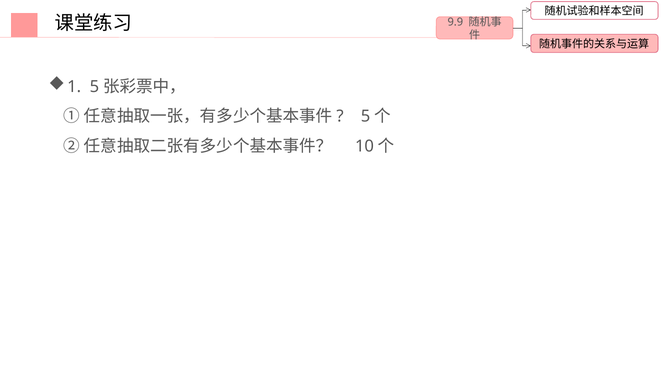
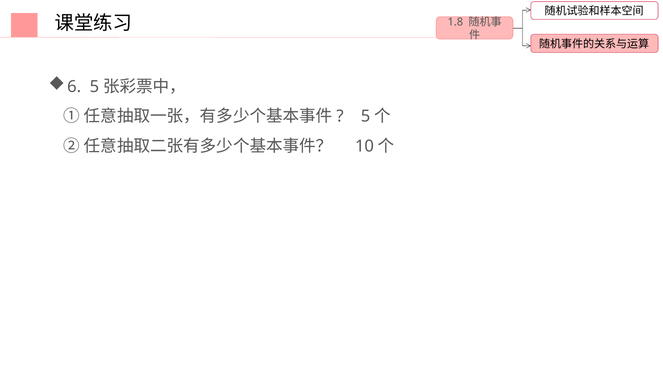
9.9: 9.9 -> 1.8 (455, 22)
1: 1 -> 6 (74, 87)
